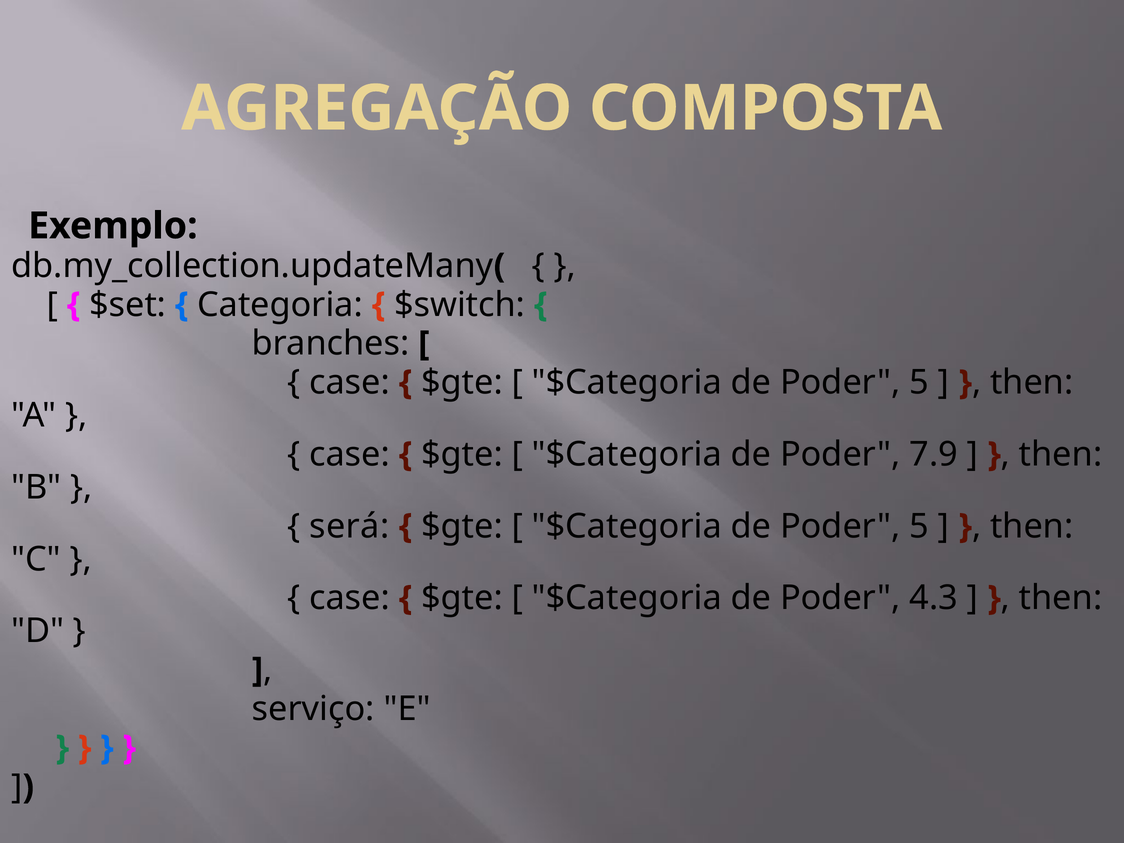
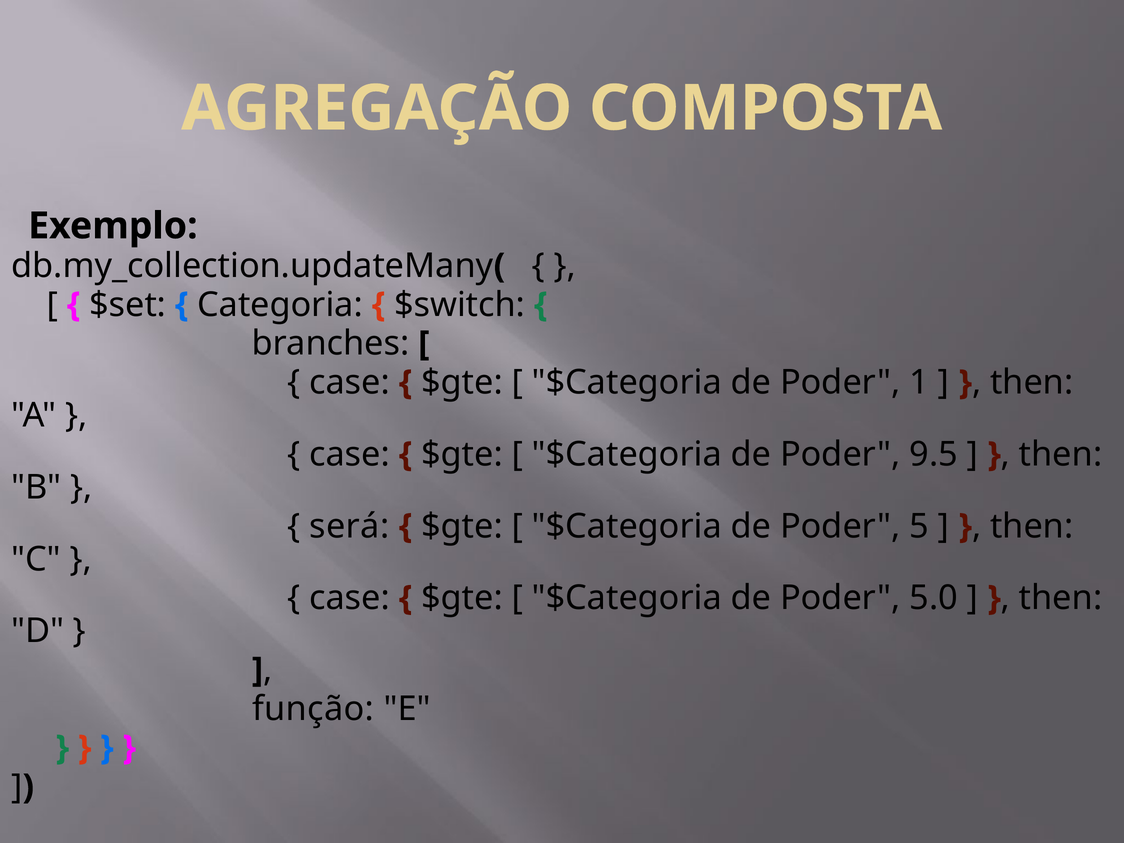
5: 5 -> 1 (919, 383)
7.9: 7.9 -> 9.5 (934, 454)
4.3: 4.3 -> 5.0 (934, 598)
serviço: serviço -> função (313, 709)
